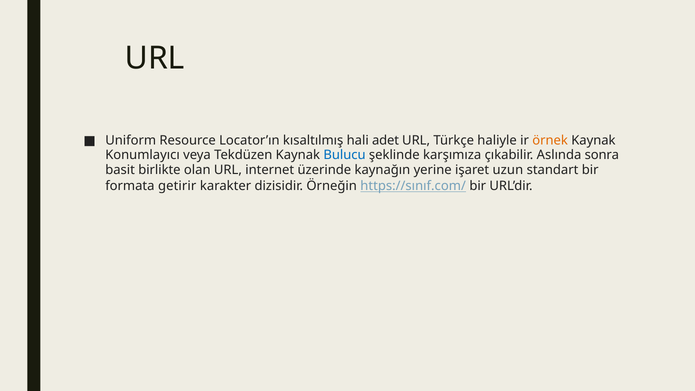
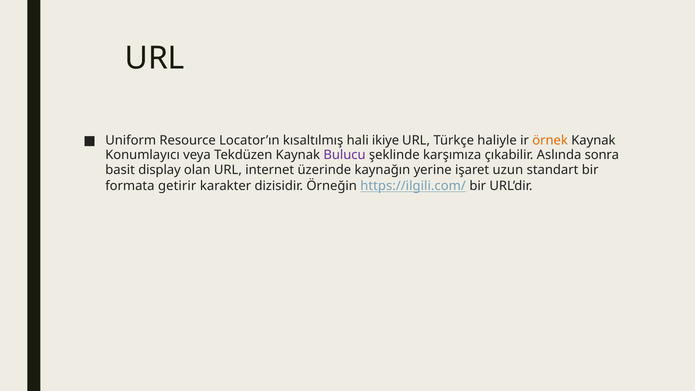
adet: adet -> ikiye (386, 140)
Bulucu colour: blue -> purple (345, 155)
birlikte: birlikte -> display (159, 170)
https://sınıf.com/: https://sınıf.com/ -> https://ilgili.com/ (413, 186)
